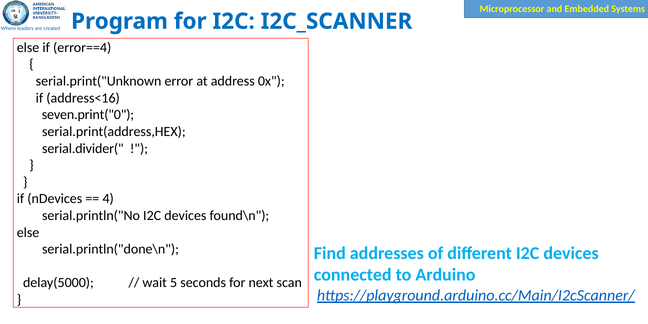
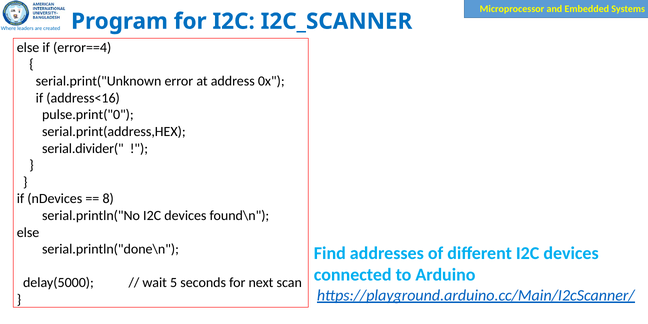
seven.print("0: seven.print("0 -> pulse.print("0 (88, 115)
4: 4 -> 8 (108, 199)
